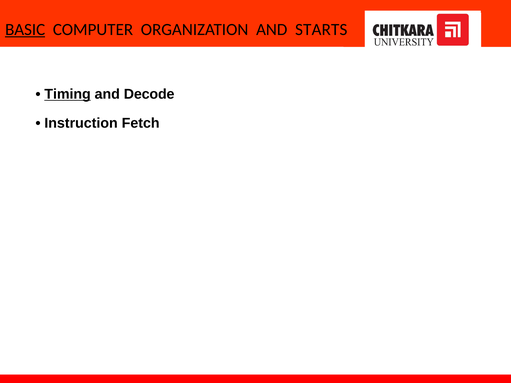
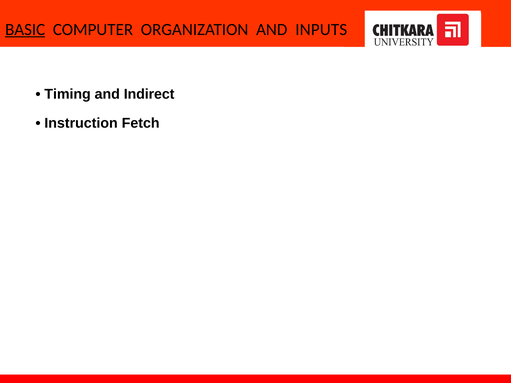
STARTS: STARTS -> INPUTS (321, 30)
Timing underline: present -> none (68, 94)
Decode: Decode -> Indirect (149, 94)
